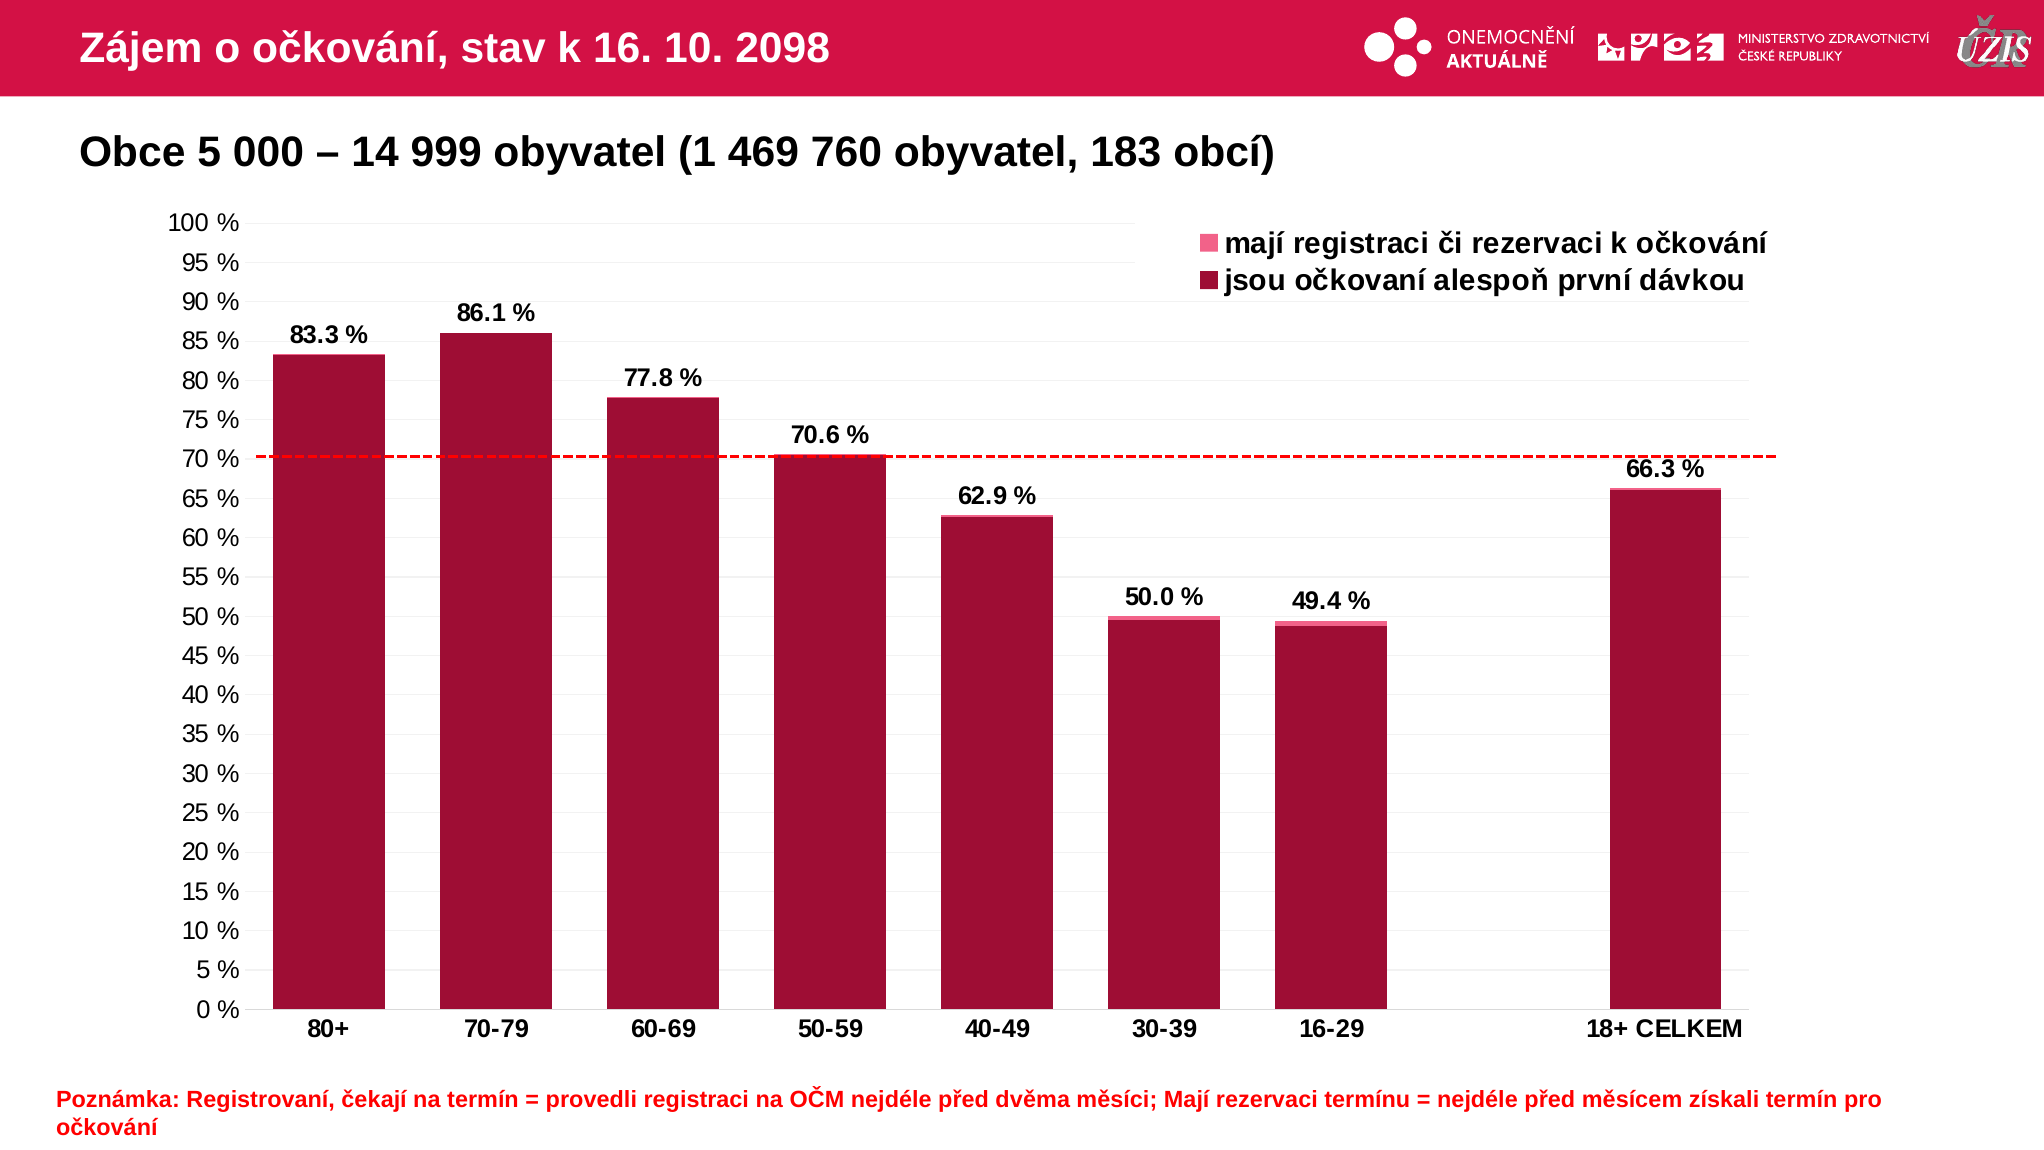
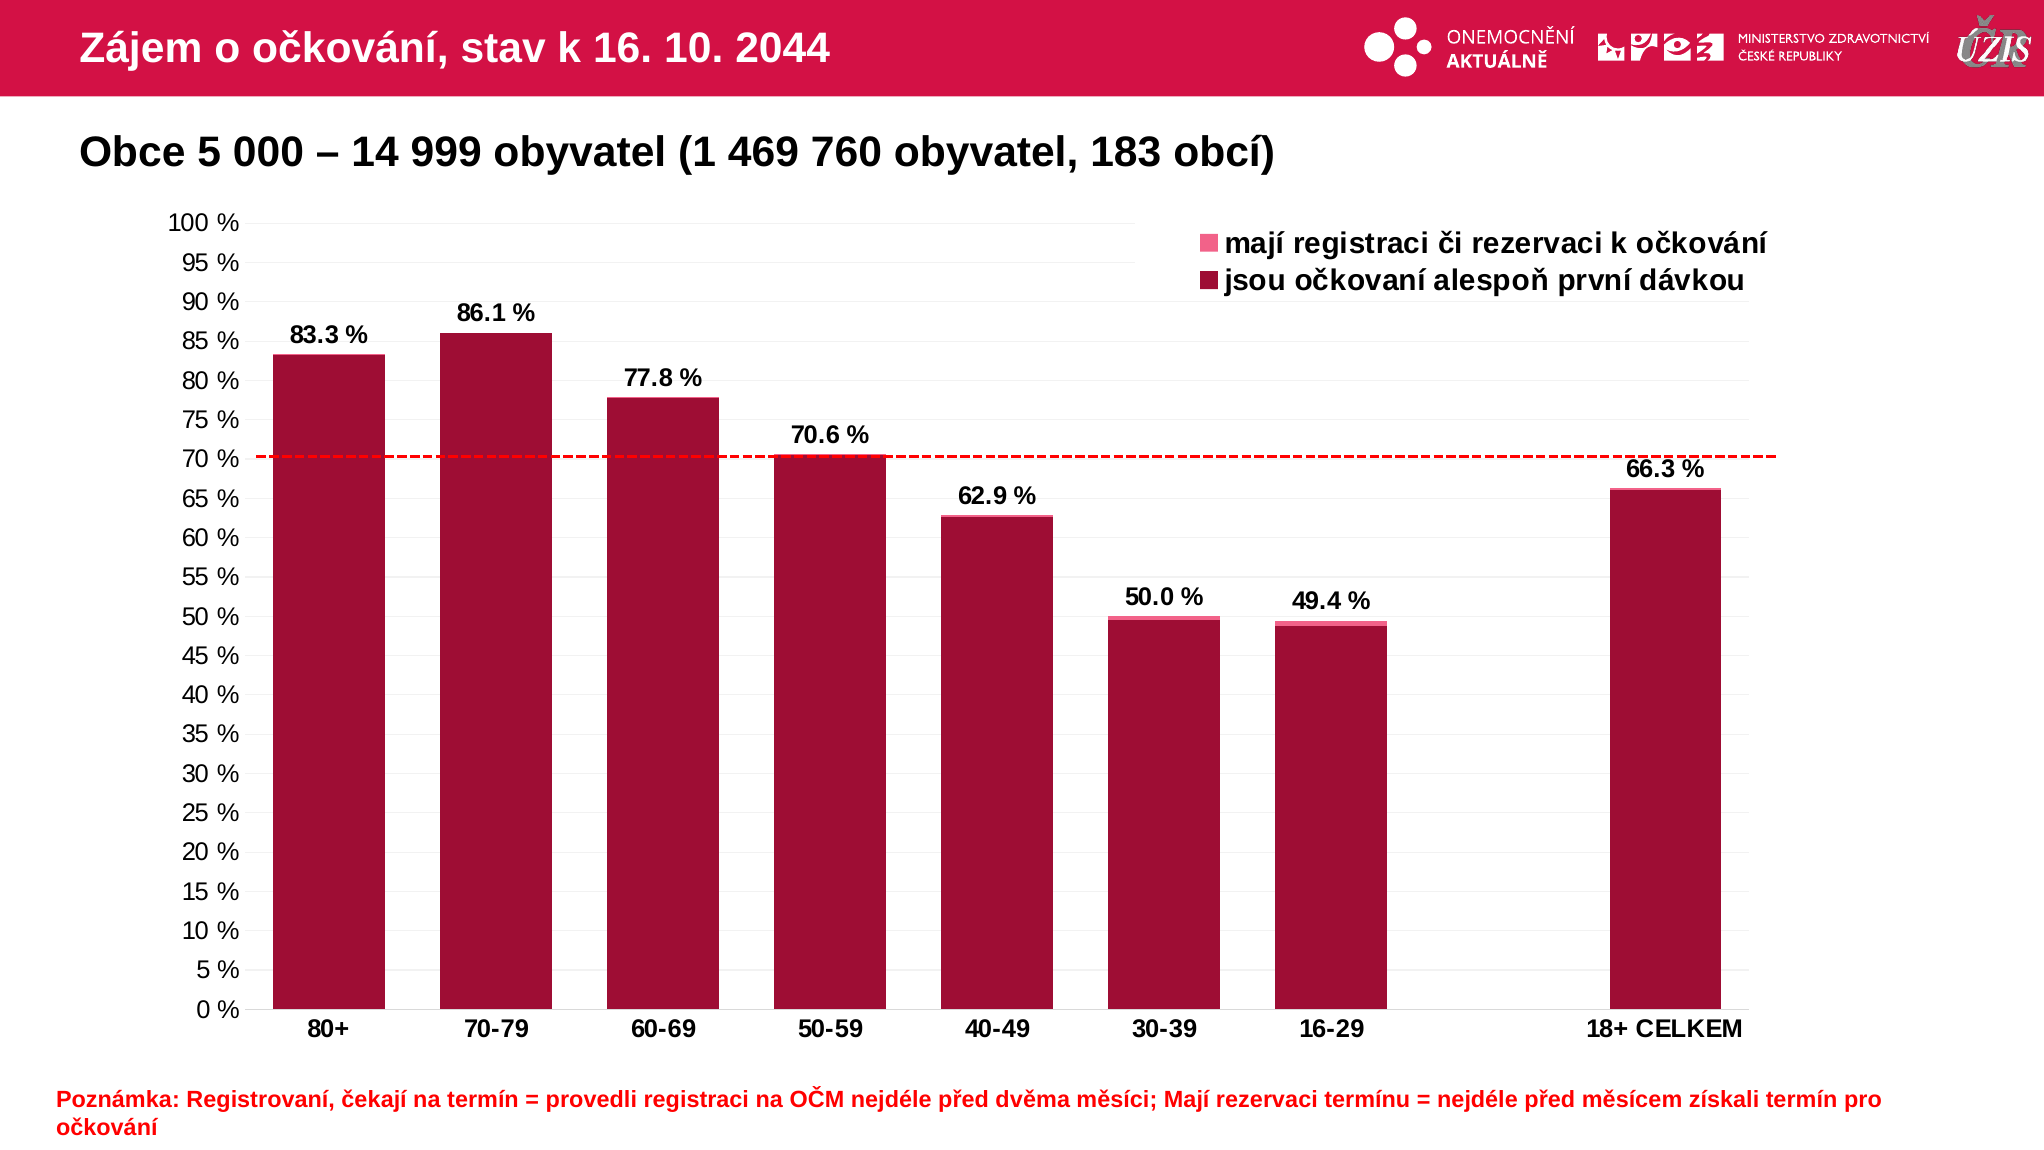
2098: 2098 -> 2044 (783, 48)
